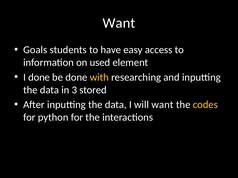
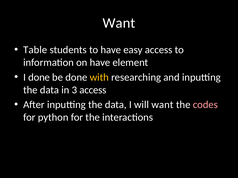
Goals: Goals -> Table (35, 50)
on used: used -> have (100, 63)
3 stored: stored -> access (93, 90)
codes colour: yellow -> pink (205, 105)
